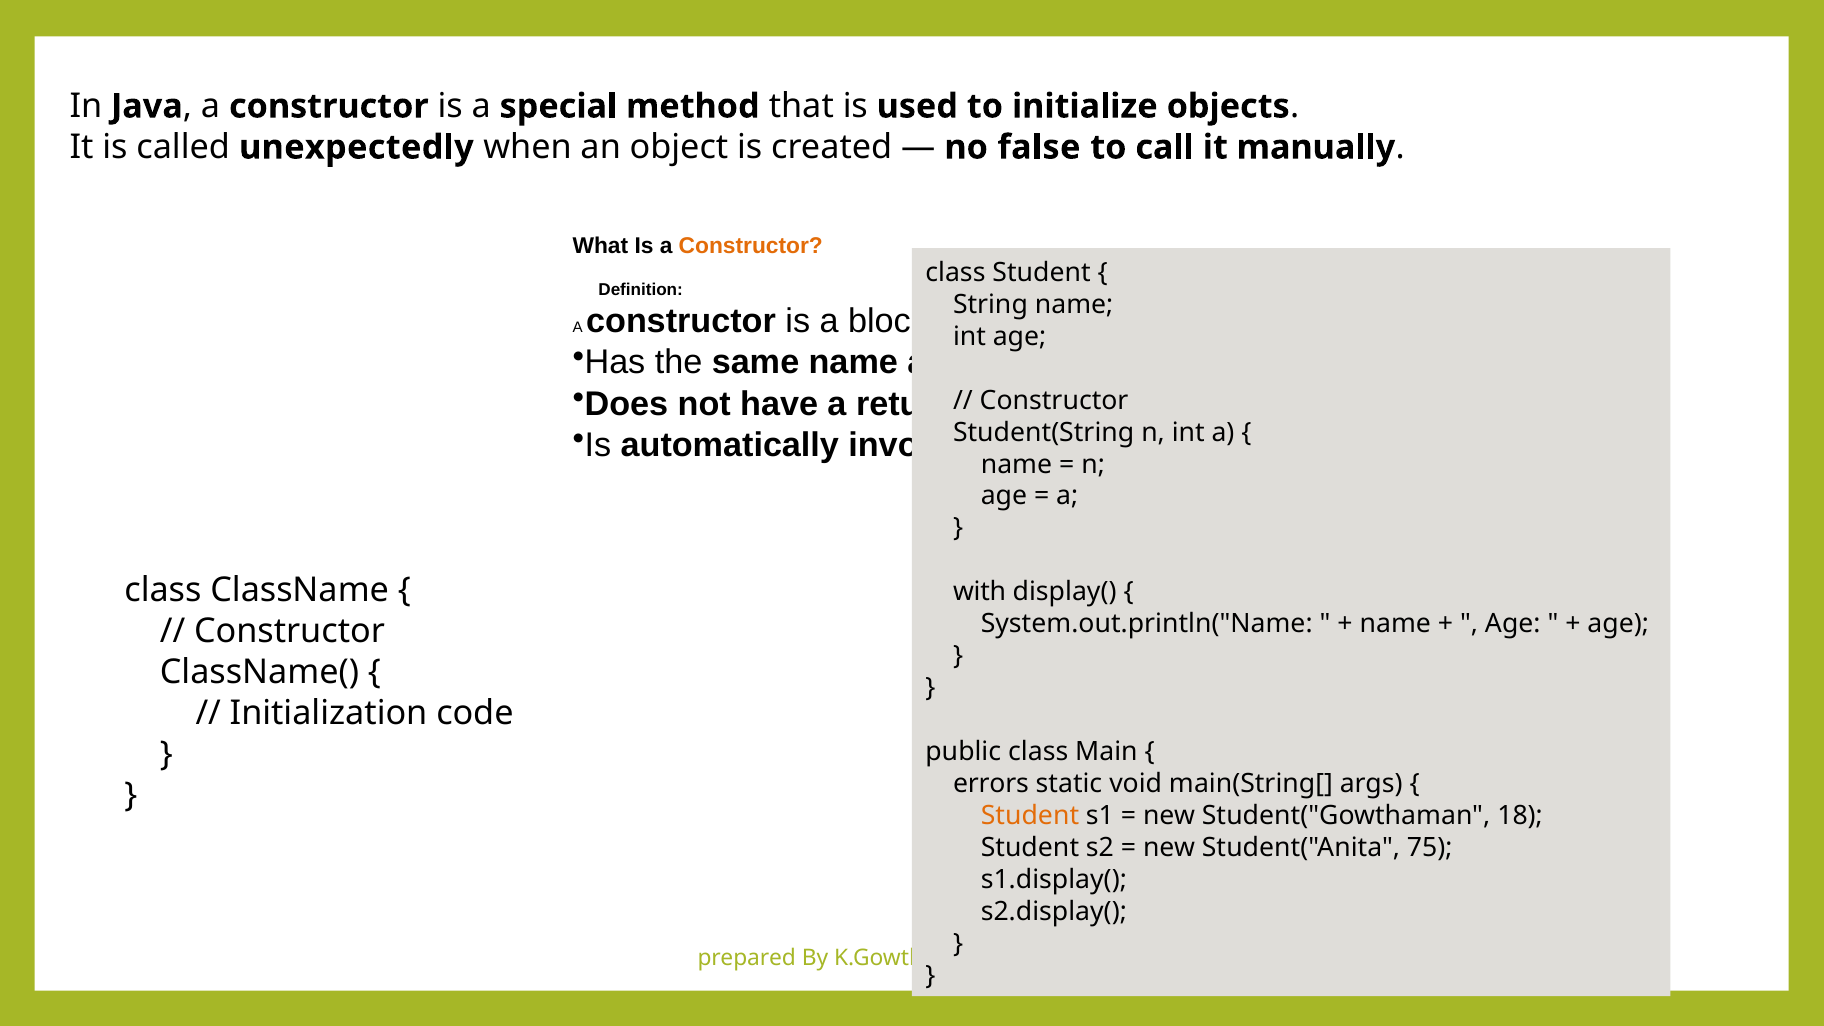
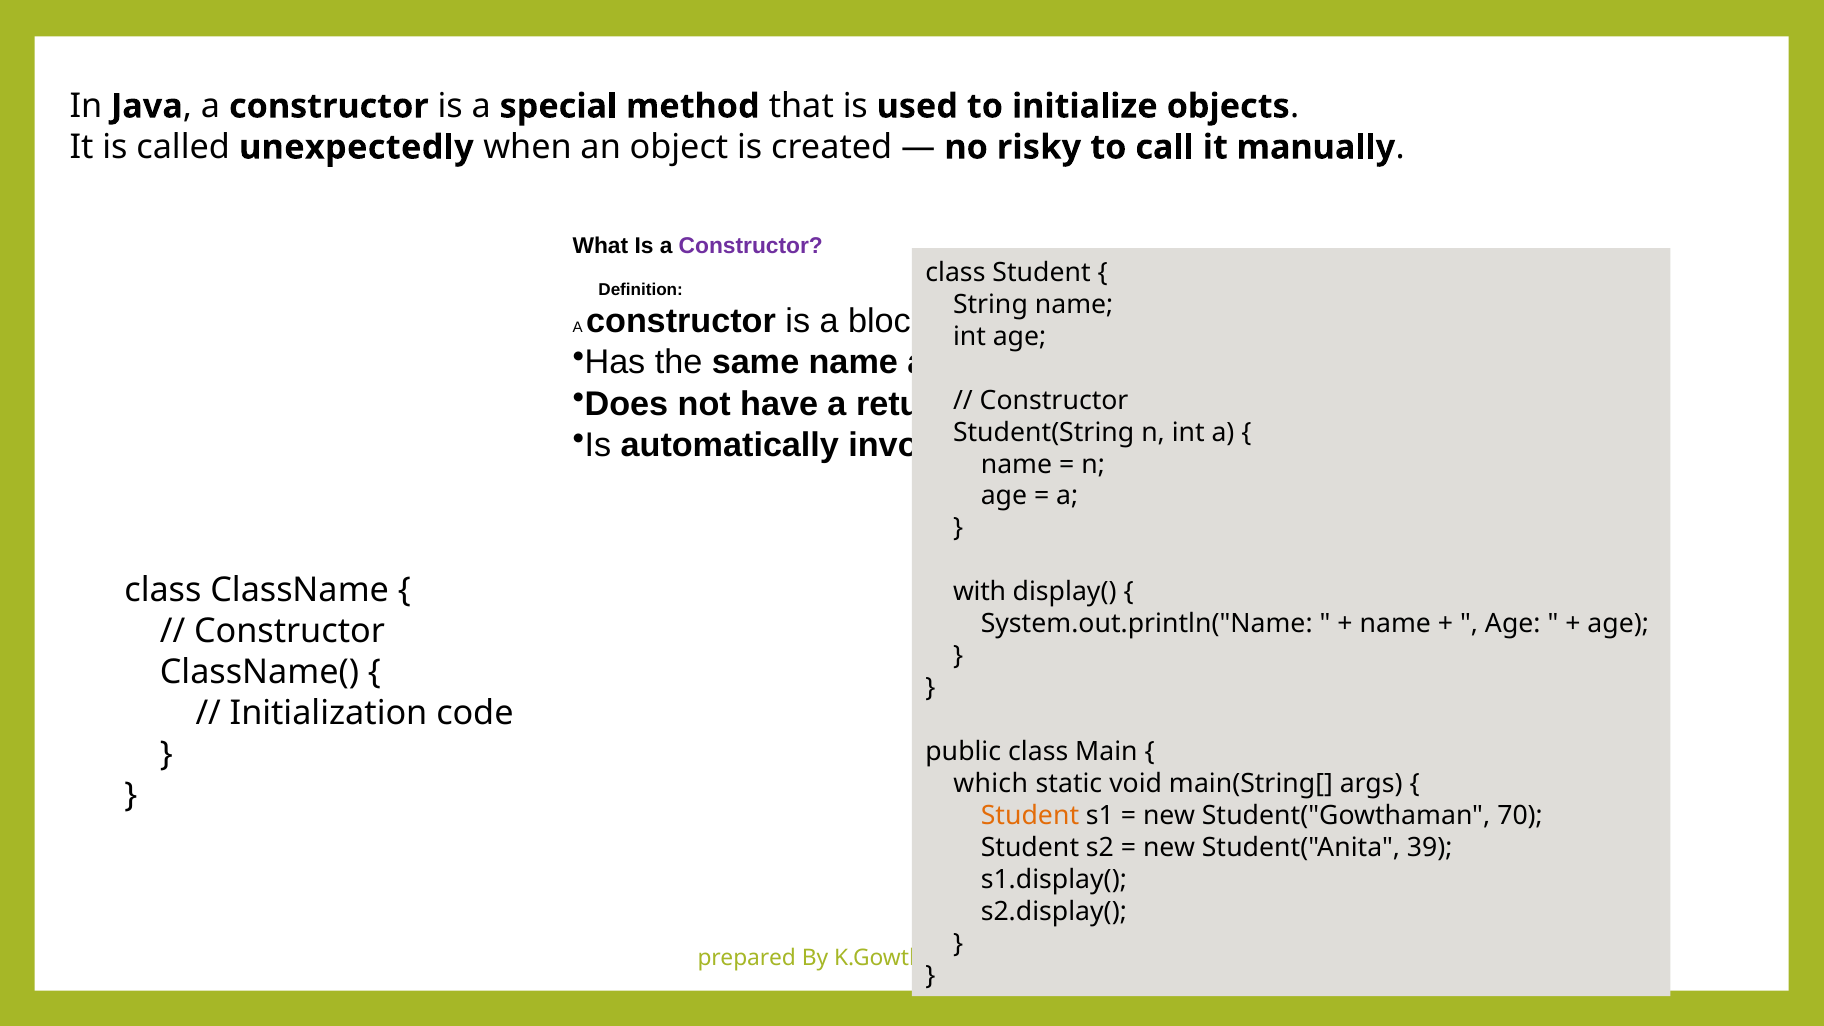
false: false -> risky (1039, 147)
Constructor colour: orange -> purple (751, 246)
errors: errors -> which (991, 784)
18: 18 -> 70 (1520, 816)
75: 75 -> 39 (1430, 848)
